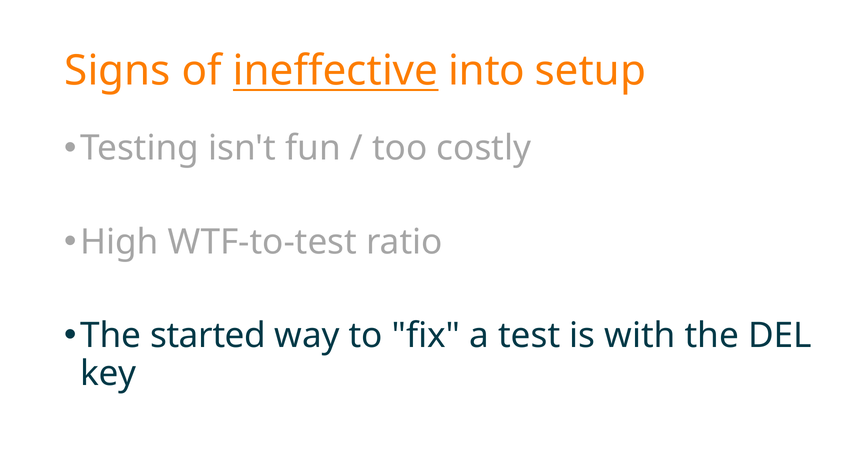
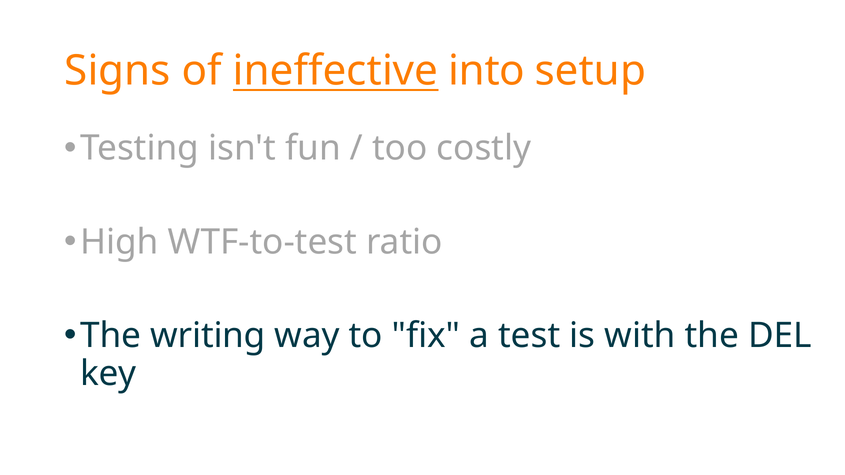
started: started -> writing (208, 336)
